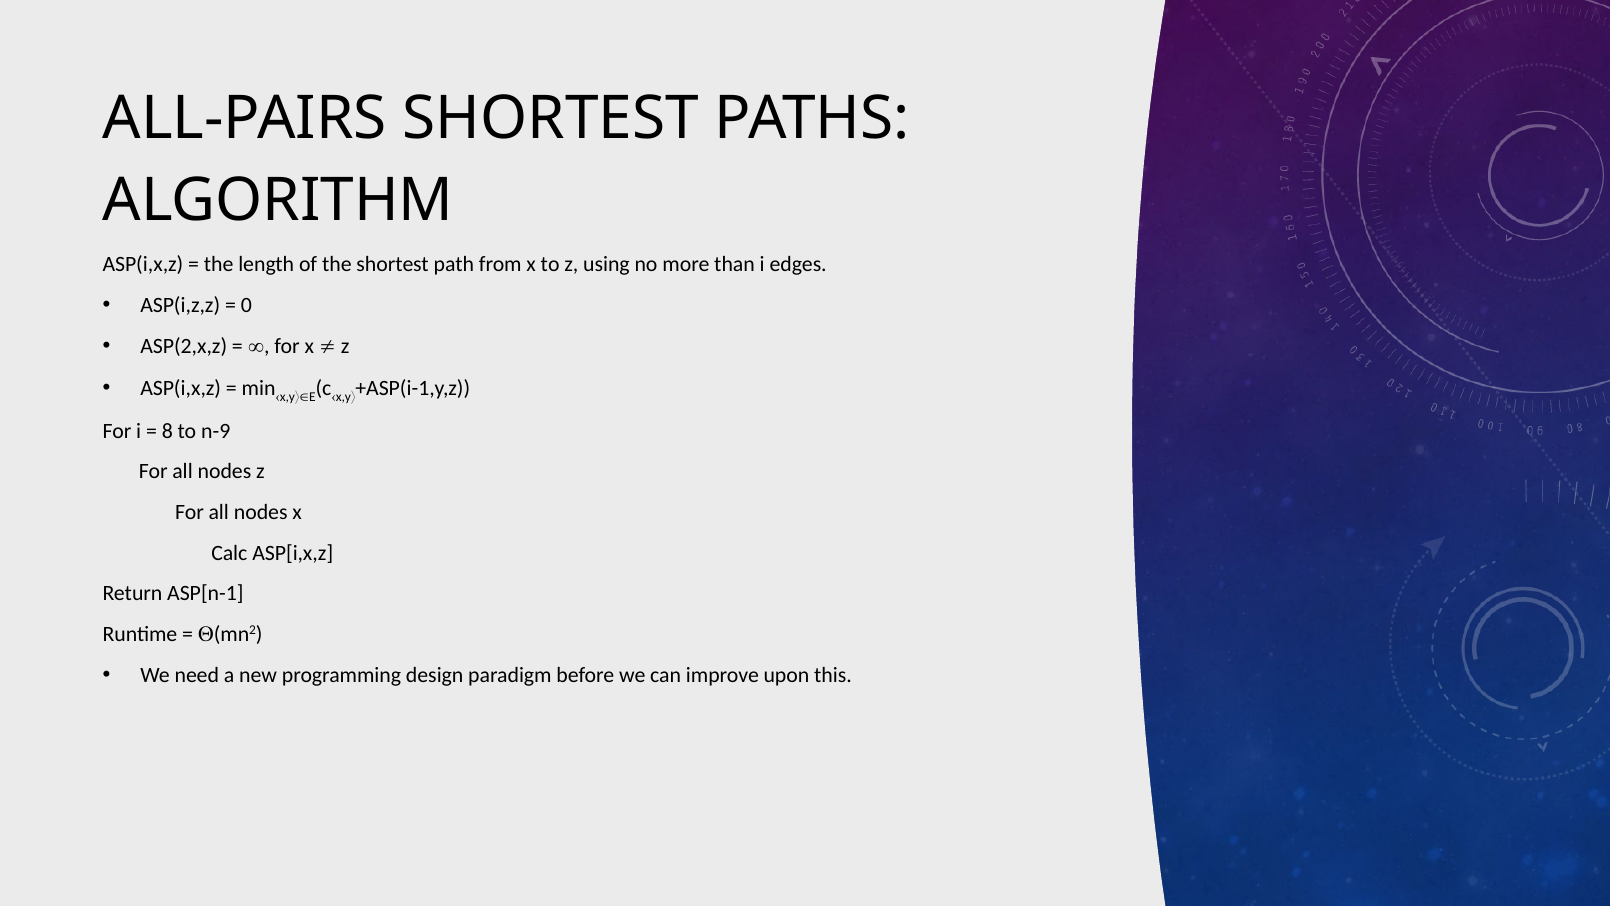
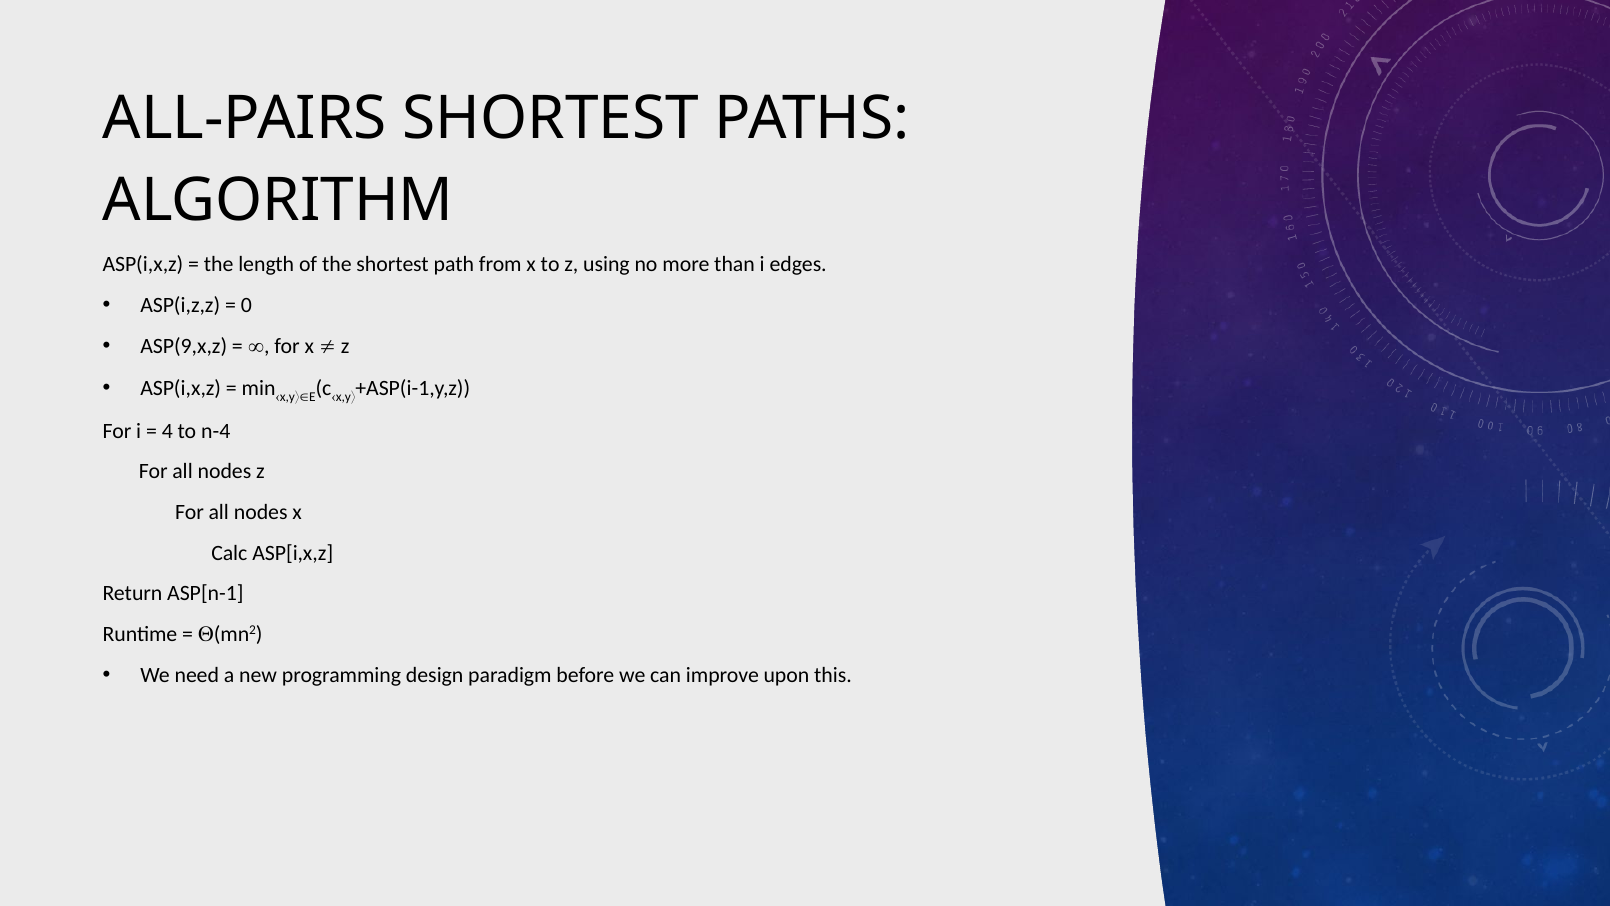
ASP(2,x,z: ASP(2,x,z -> ASP(9,x,z (184, 346)
8: 8 -> 4 (167, 431)
n-9: n-9 -> n-4 (216, 431)
